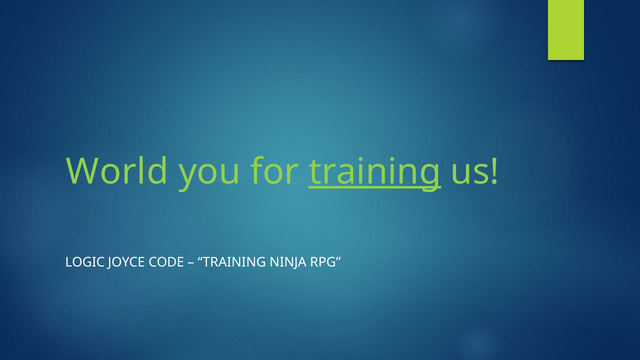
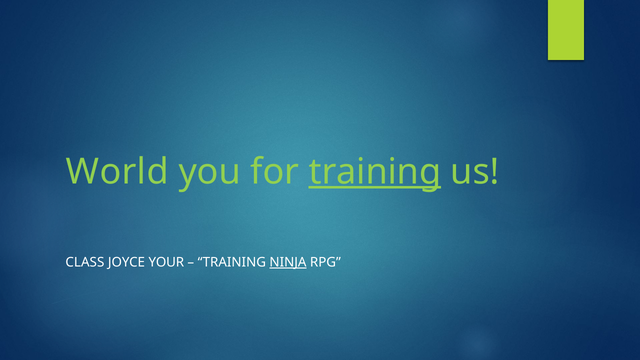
LOGIC: LOGIC -> CLASS (85, 262)
CODE: CODE -> YOUR (166, 262)
NINJA underline: none -> present (288, 262)
